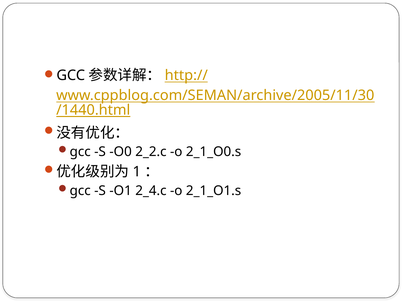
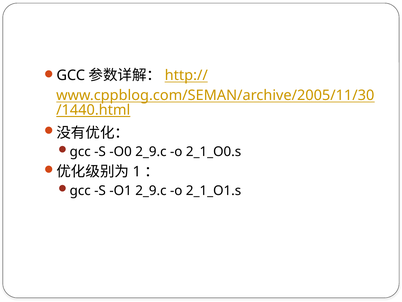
O0 2_2.c: 2_2.c -> 2_9.c (151, 152)
O1 2_4.c: 2_4.c -> 2_9.c (151, 190)
